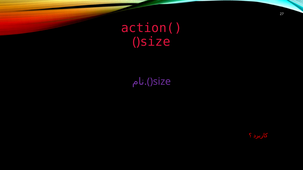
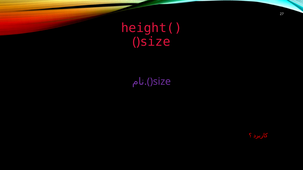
action(: action( -> height( (152, 28)
